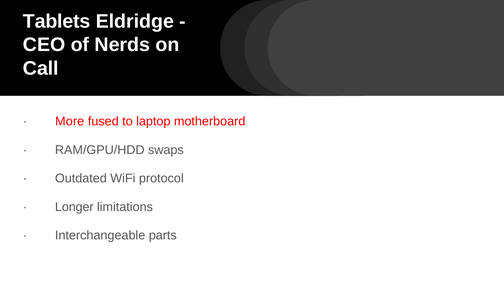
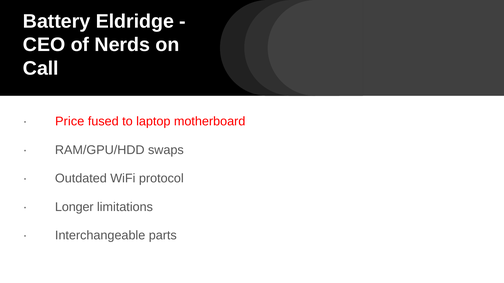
Tablets: Tablets -> Battery (57, 21)
More: More -> Price (70, 122)
